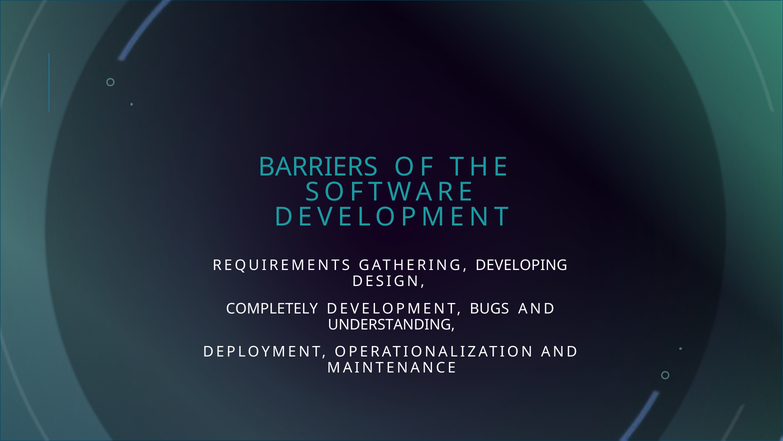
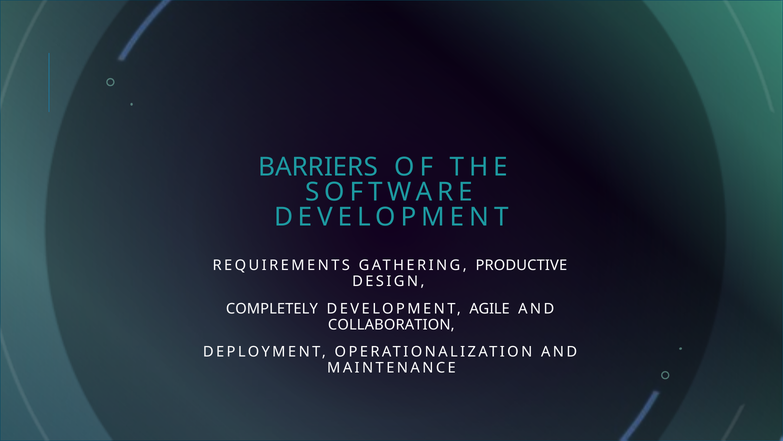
DEVELOPING: DEVELOPING -> PRODUCTIVE (521, 265)
BUGS: BUGS -> AGILE (490, 308)
UNDERSTANDING: UNDERSTANDING -> COLLABORATION (391, 324)
